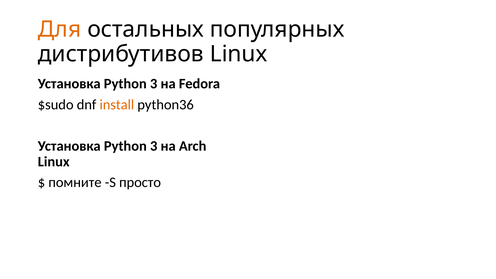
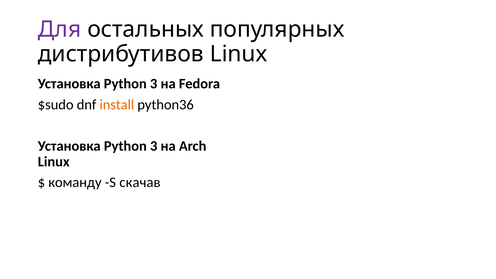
Для colour: orange -> purple (60, 29)
помните: помните -> команду (75, 182)
просто: просто -> скачав (140, 182)
